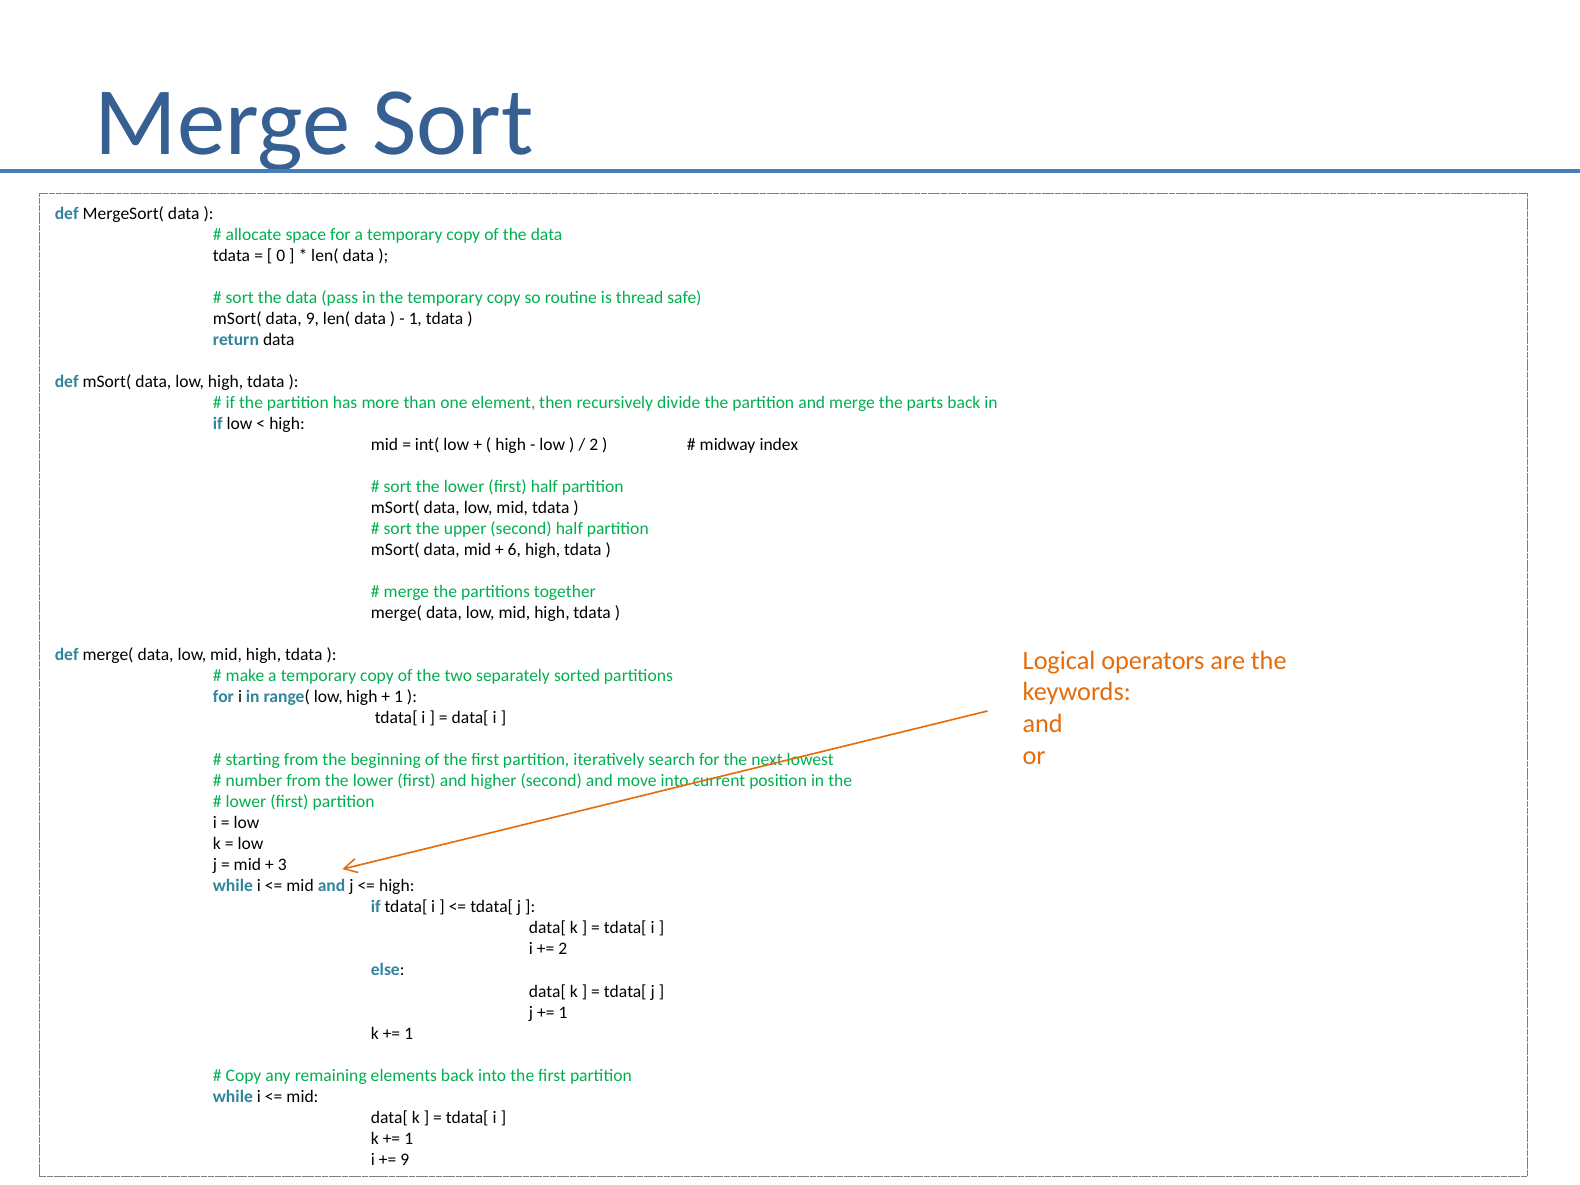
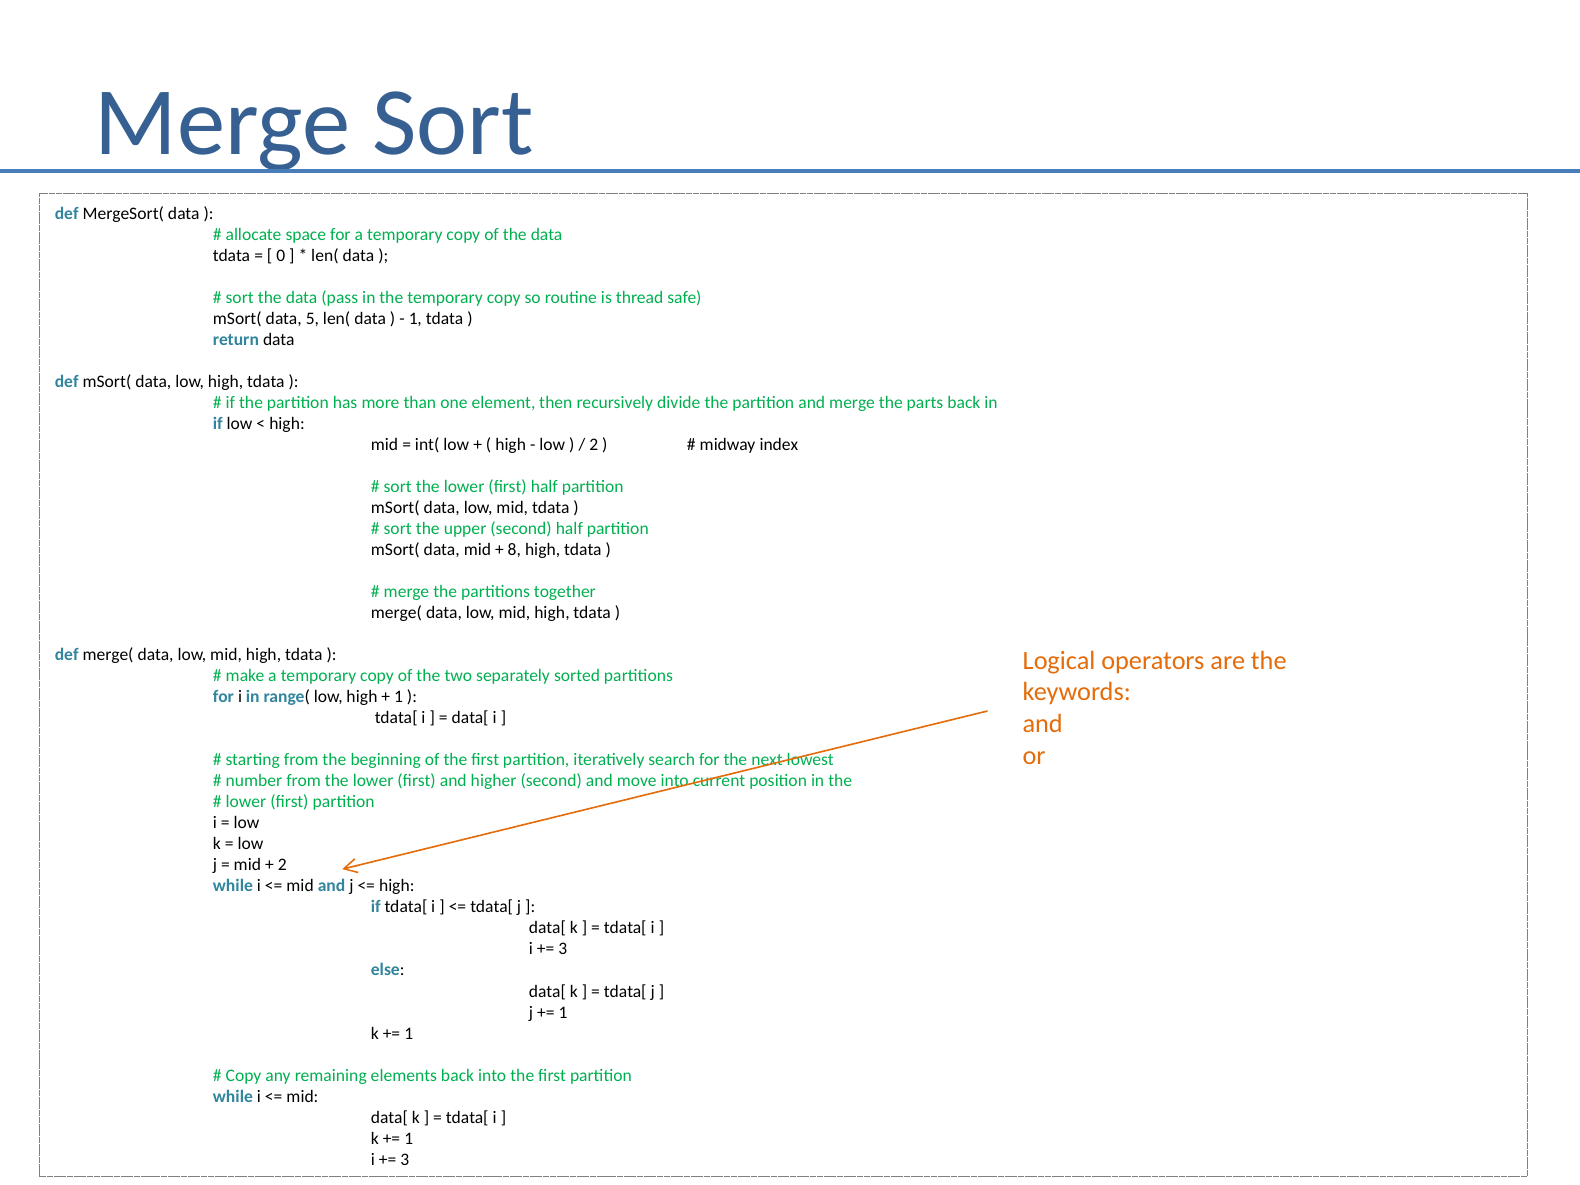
data 9: 9 -> 5 (312, 318)
6: 6 -> 8 (514, 550)
3: 3 -> 2 (282, 865)
2: 2 -> 3 (563, 949)
9: 9 -> 3 (405, 1159)
